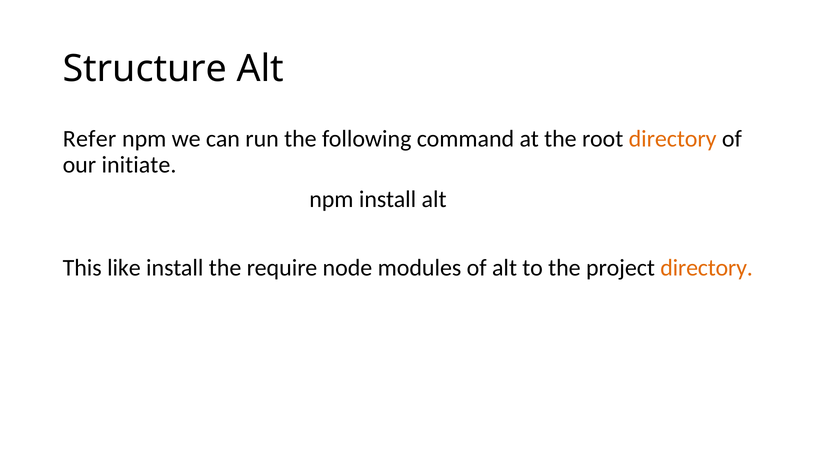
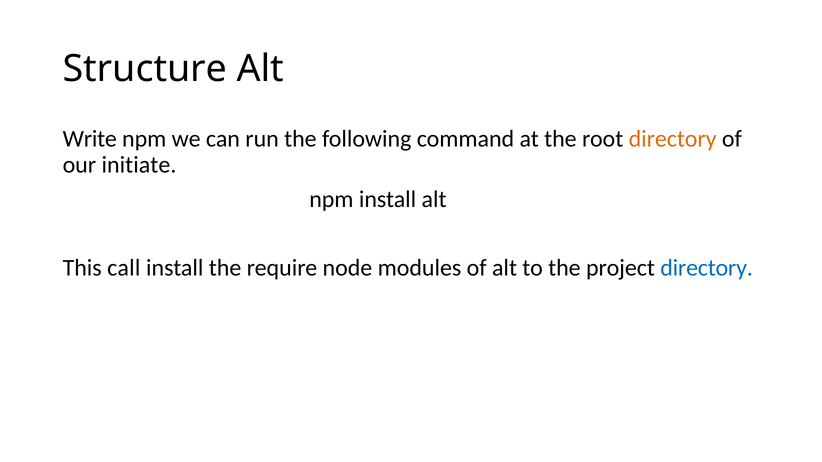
Refer: Refer -> Write (90, 139)
like: like -> call (124, 268)
directory colour: orange -> blue (707, 268)
